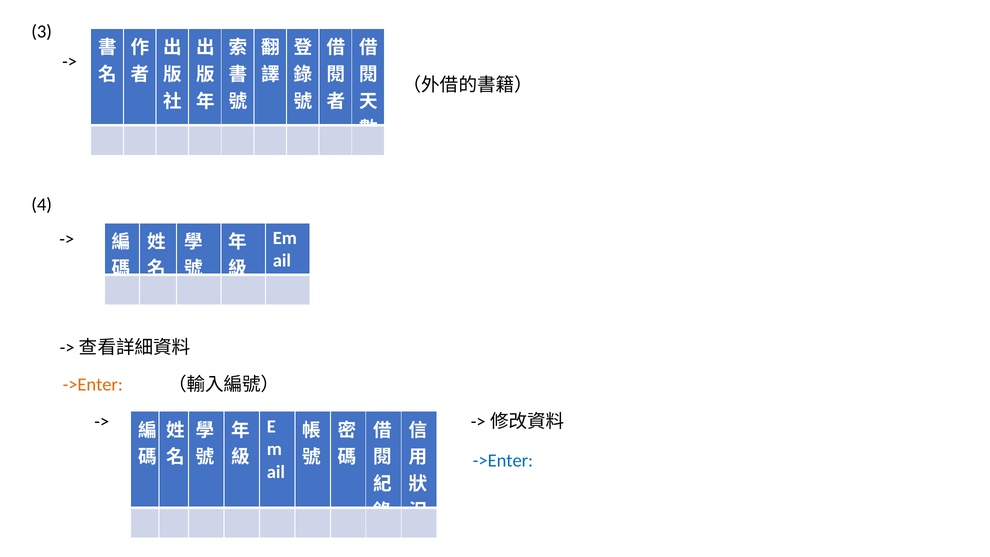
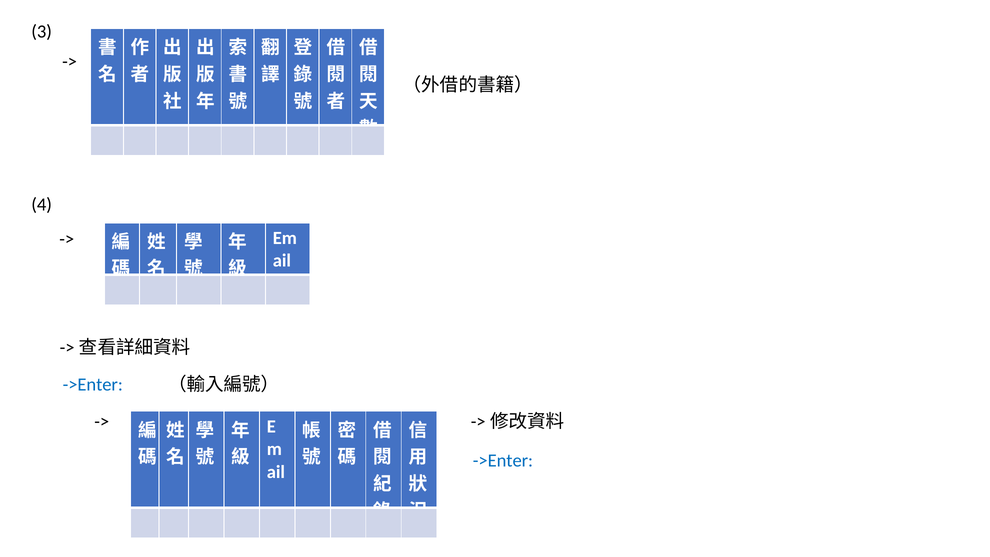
->Enter colour: orange -> blue (93, 385)
